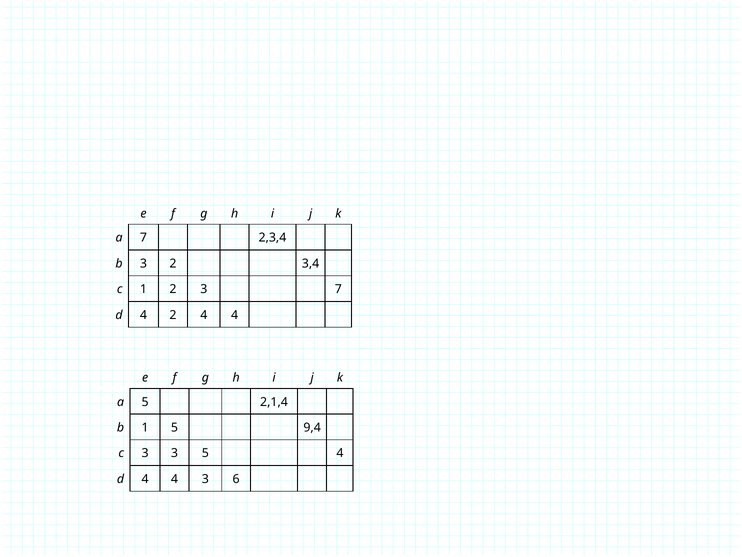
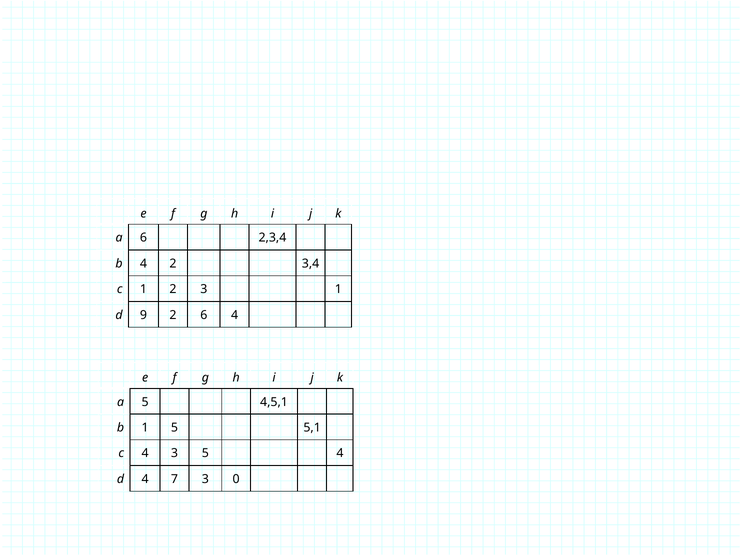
a 7: 7 -> 6 (143, 238)
b 3: 3 -> 4 (143, 263)
3 7: 7 -> 1 (338, 289)
4: 4 -> 9 (143, 315)
2 4: 4 -> 6 (204, 315)
2,1,4: 2,1,4 -> 4,5,1 (274, 402)
9,4: 9,4 -> 5,1 (312, 427)
c 3: 3 -> 4 (145, 453)
d 4 4: 4 -> 7 (174, 479)
6: 6 -> 0 (236, 479)
